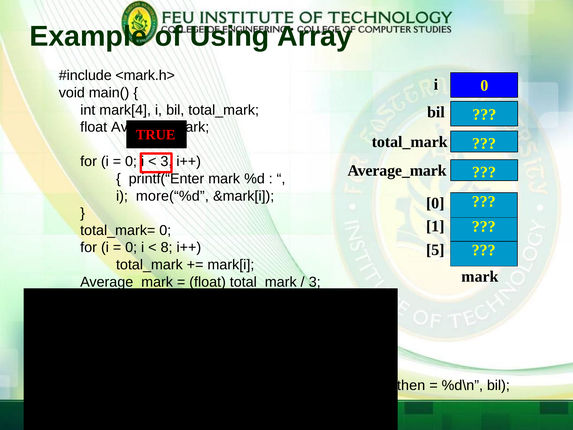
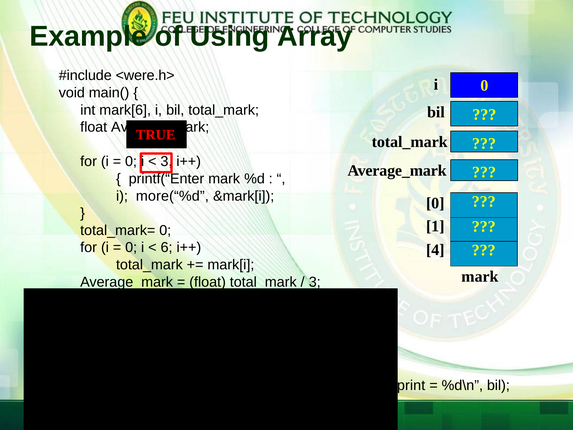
<mark.h>: <mark.h> -> <were.h> (145, 76)
mark[4: mark[4 -> mark[6 (125, 110)
8: 8 -> 6 (167, 247)
5: 5 -> 4 (435, 250)
then: then -> print (411, 385)
